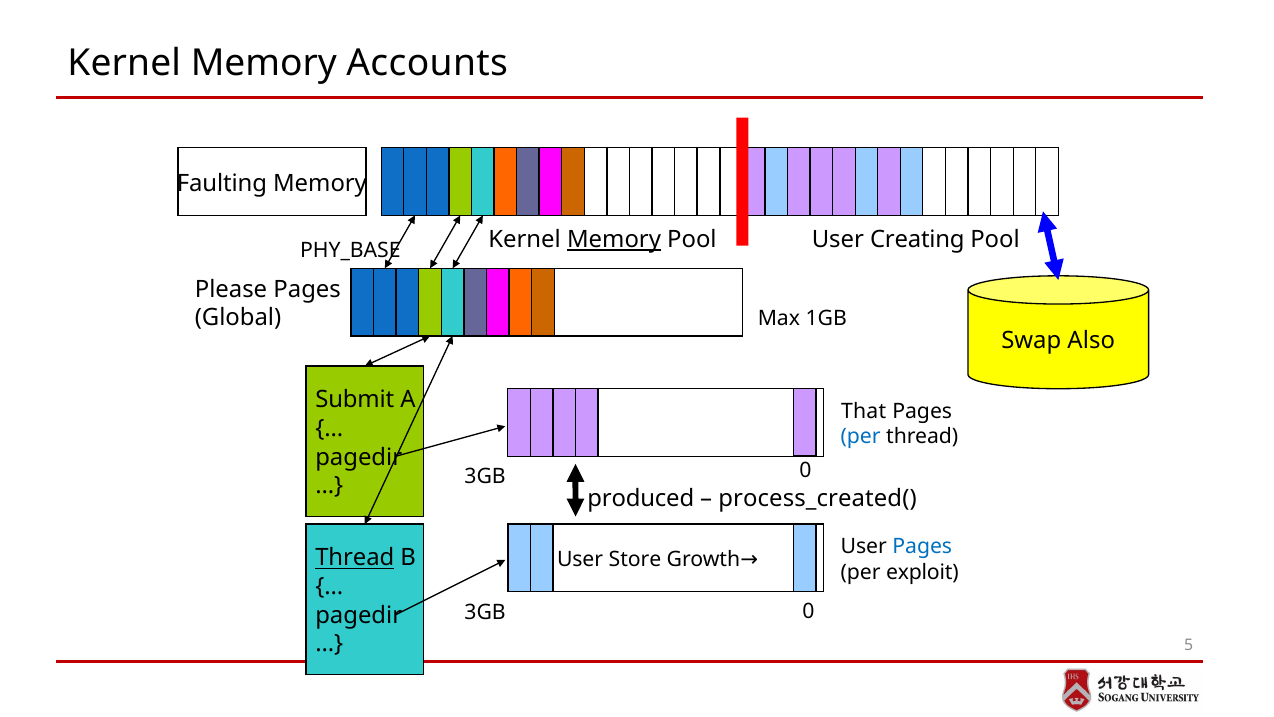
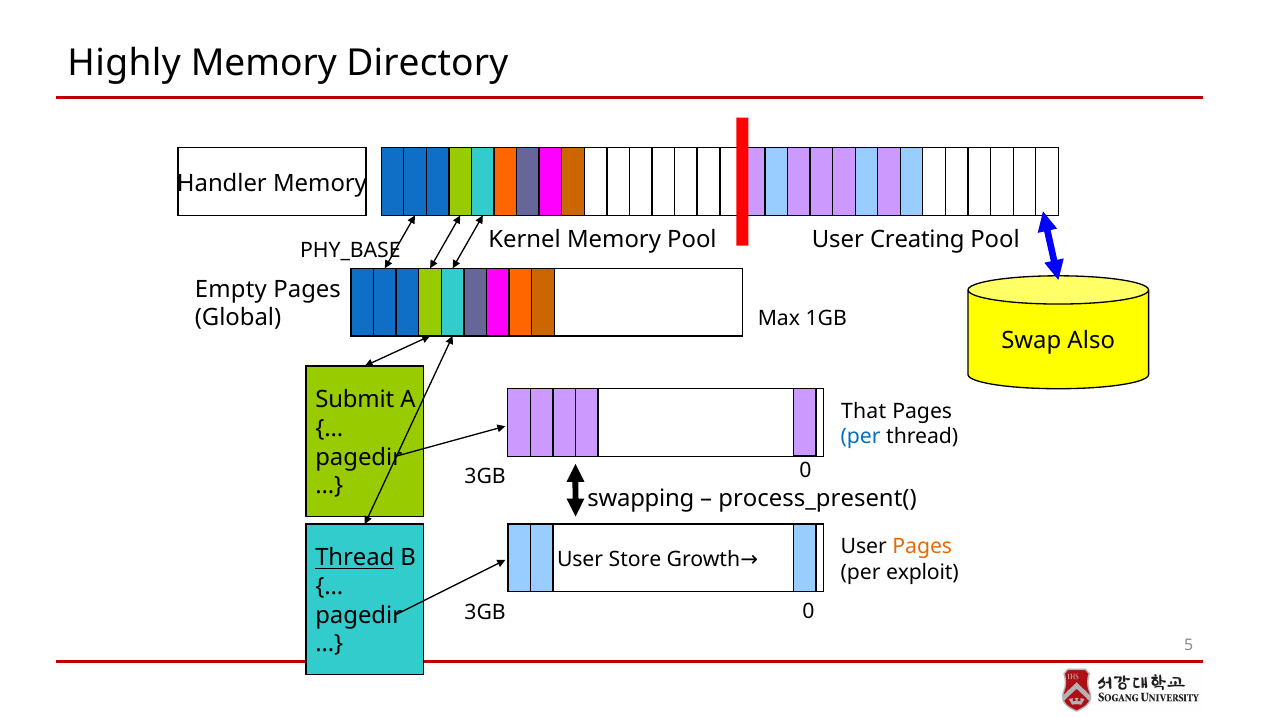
Kernel: Kernel -> Highly (124, 64)
Accounts: Accounts -> Directory (427, 64)
Faulting: Faulting -> Handler (222, 183)
Memory underline: present -> none (614, 240)
Please: Please -> Empty (231, 289)
produced: produced -> swapping (641, 499)
process_created(: process_created( -> process_present( (818, 499)
Pages colour: blue -> orange (922, 546)
